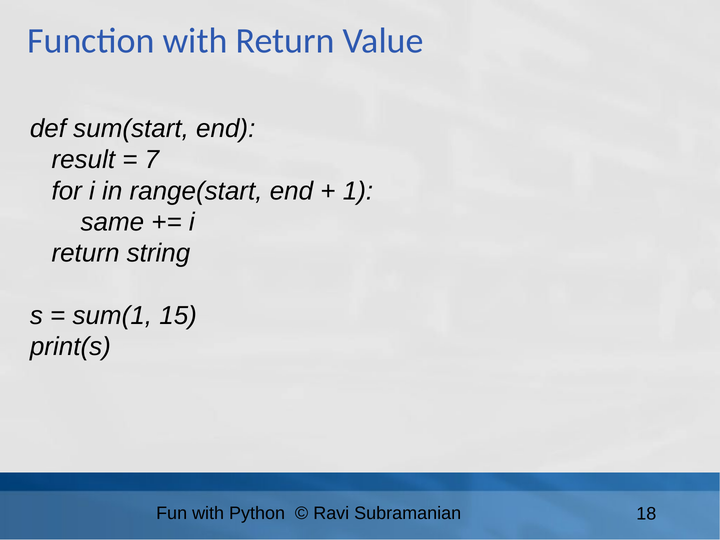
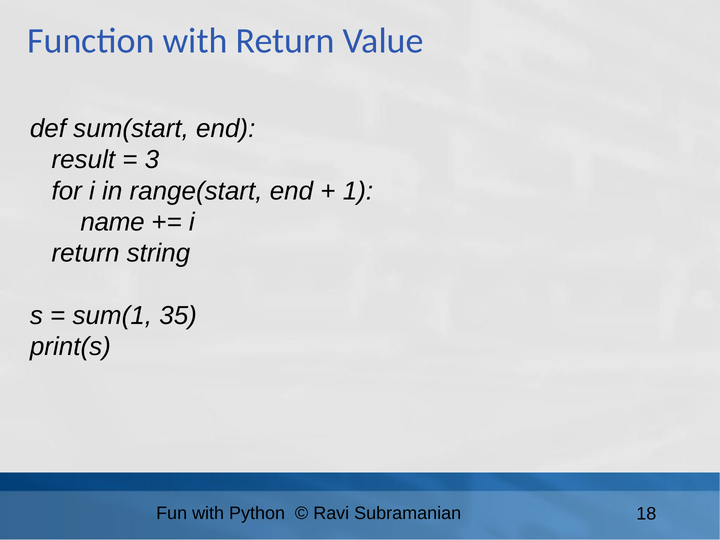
7: 7 -> 3 (152, 160)
same: same -> name (112, 222)
15: 15 -> 35 (178, 316)
